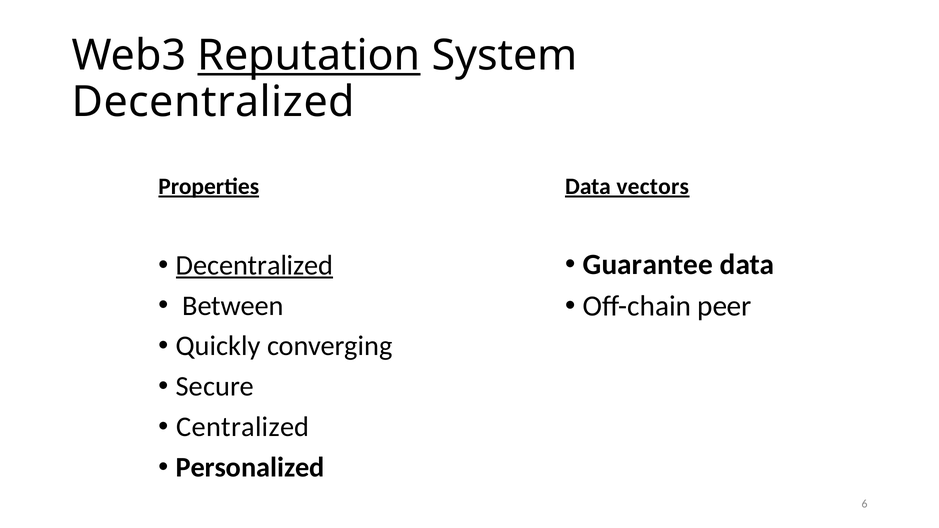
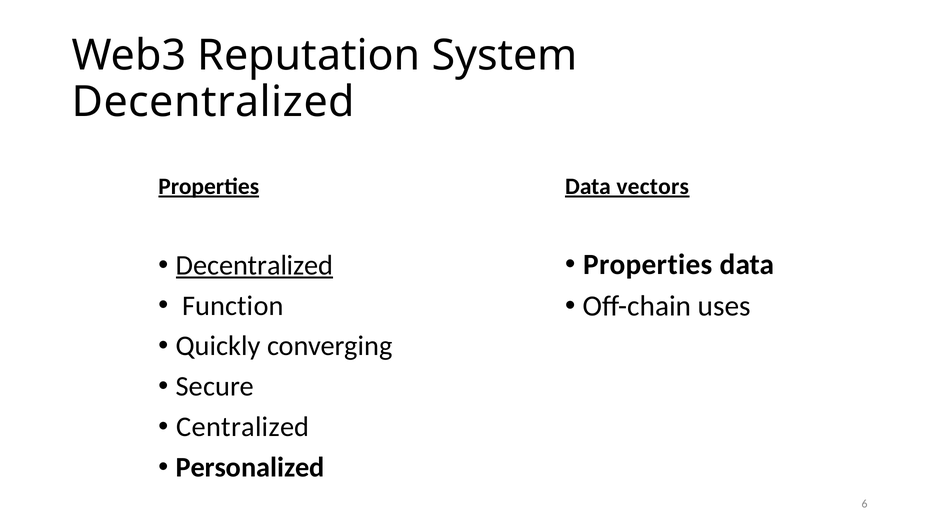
Reputation underline: present -> none (309, 56)
Guarantee: Guarantee -> Properties (648, 265)
peer: peer -> uses (724, 306)
Between: Between -> Function (233, 306)
